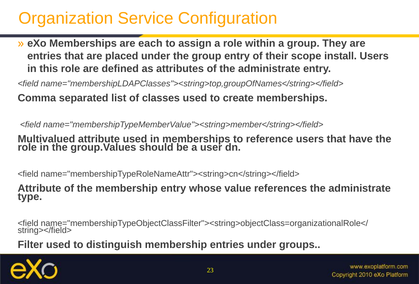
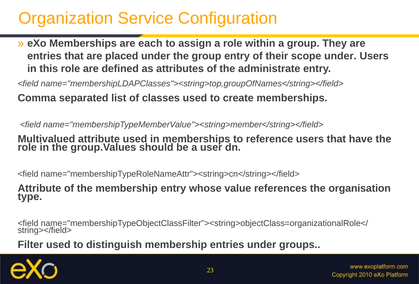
scope install: install -> under (340, 56)
references the administrate: administrate -> organisation (360, 188)
